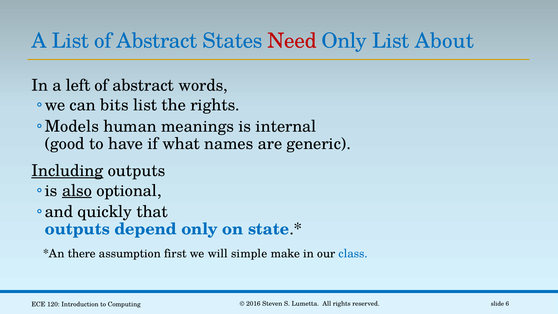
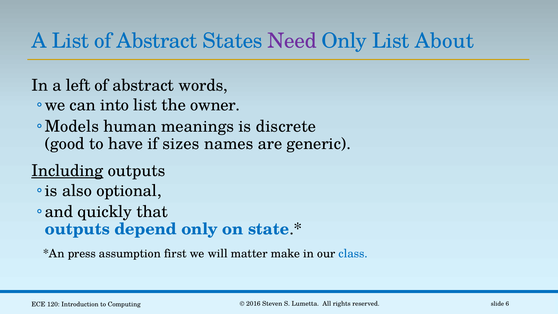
Need colour: red -> purple (292, 41)
bits: bits -> into (115, 105)
the rights: rights -> owner (215, 105)
internal: internal -> discrete (286, 126)
what: what -> sizes (181, 144)
also underline: present -> none (77, 191)
there: there -> press (82, 254)
simple: simple -> matter (249, 254)
